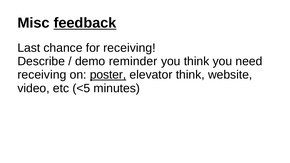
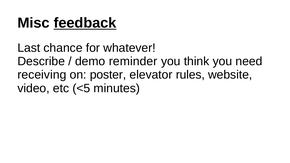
for receiving: receiving -> whatever (129, 48)
poster underline: present -> none (108, 75)
elevator think: think -> rules (190, 75)
